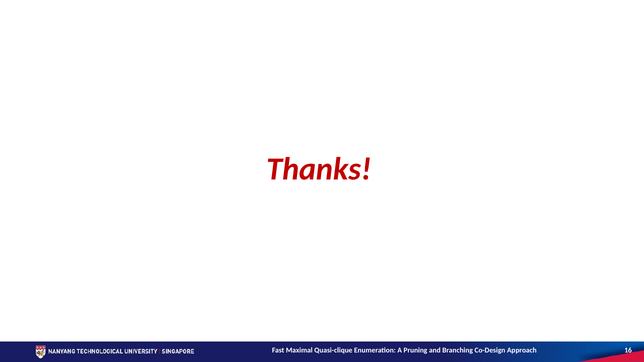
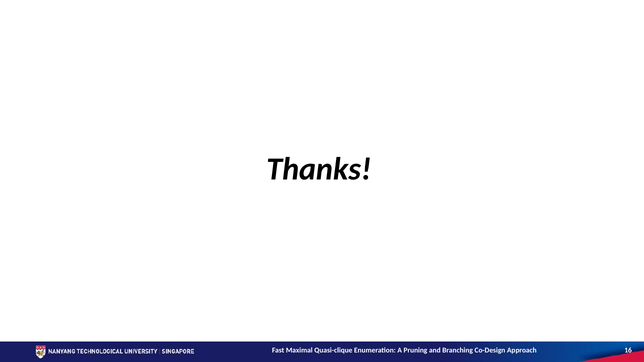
Thanks colour: red -> black (319, 169)
